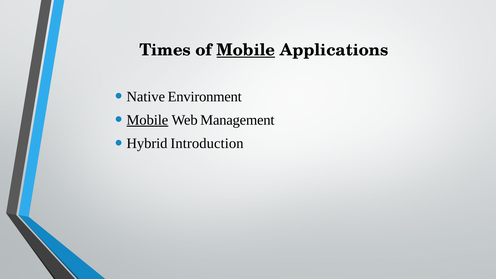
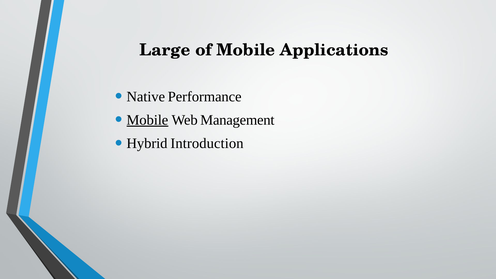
Times: Times -> Large (165, 50)
Mobile underline: present -> none (246, 50)
Environment: Environment -> Performance (205, 97)
